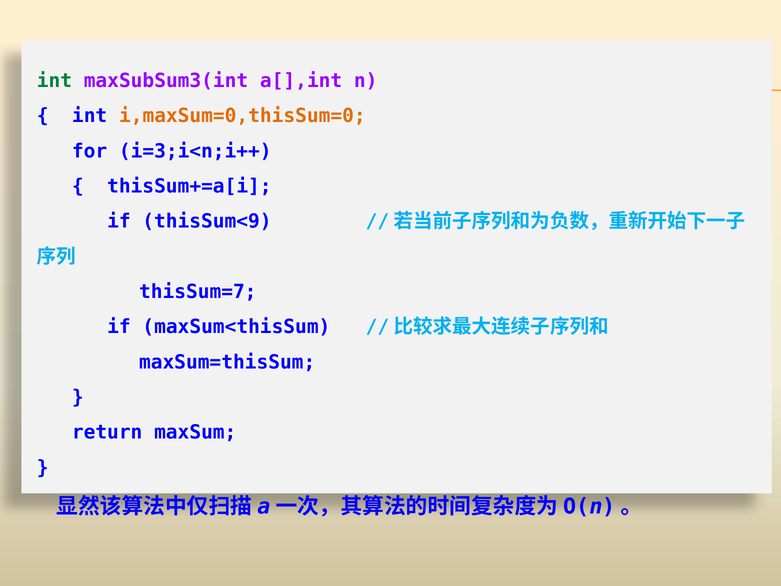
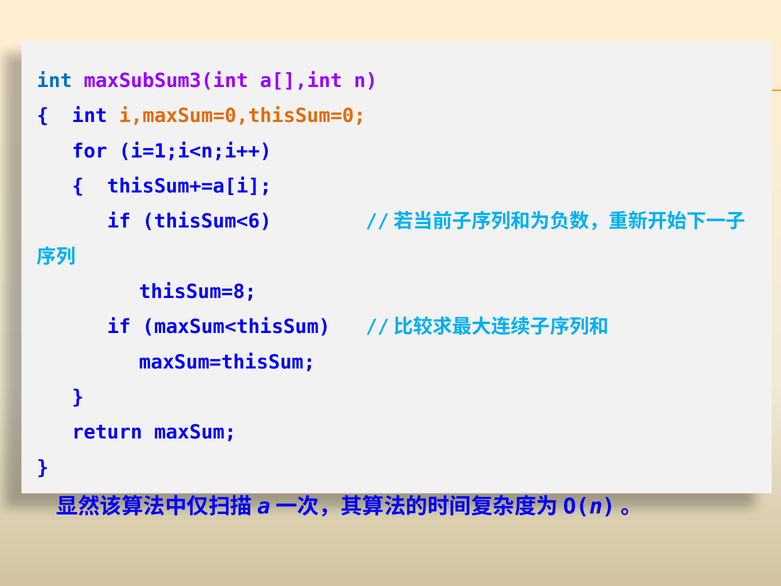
int colour: green -> blue (54, 81)
i=3;i<n;i++: i=3;i<n;i++ -> i=1;i<n;i++ (195, 151)
thisSum<9: thisSum<9 -> thisSum<6 (207, 221)
thisSum=7: thisSum=7 -> thisSum=8 (198, 292)
